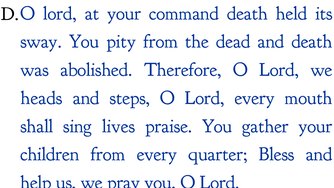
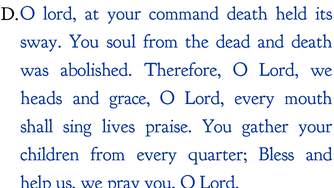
pity: pity -> soul (121, 41)
steps: steps -> grace (130, 98)
